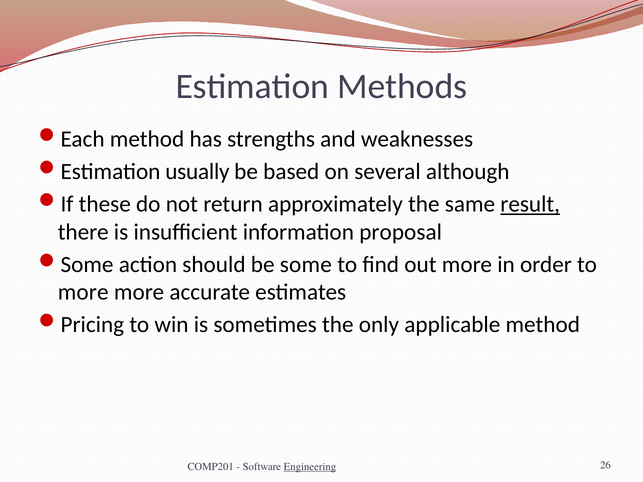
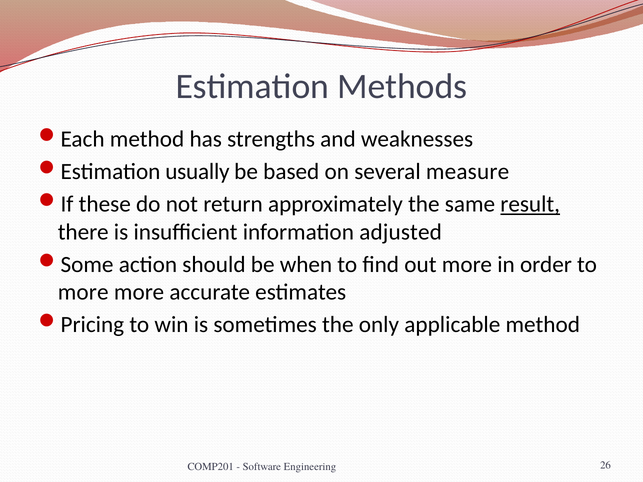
although: although -> measure (468, 172)
proposal: proposal -> adjusted (401, 232)
be some: some -> when (306, 265)
Engineering underline: present -> none (310, 467)
